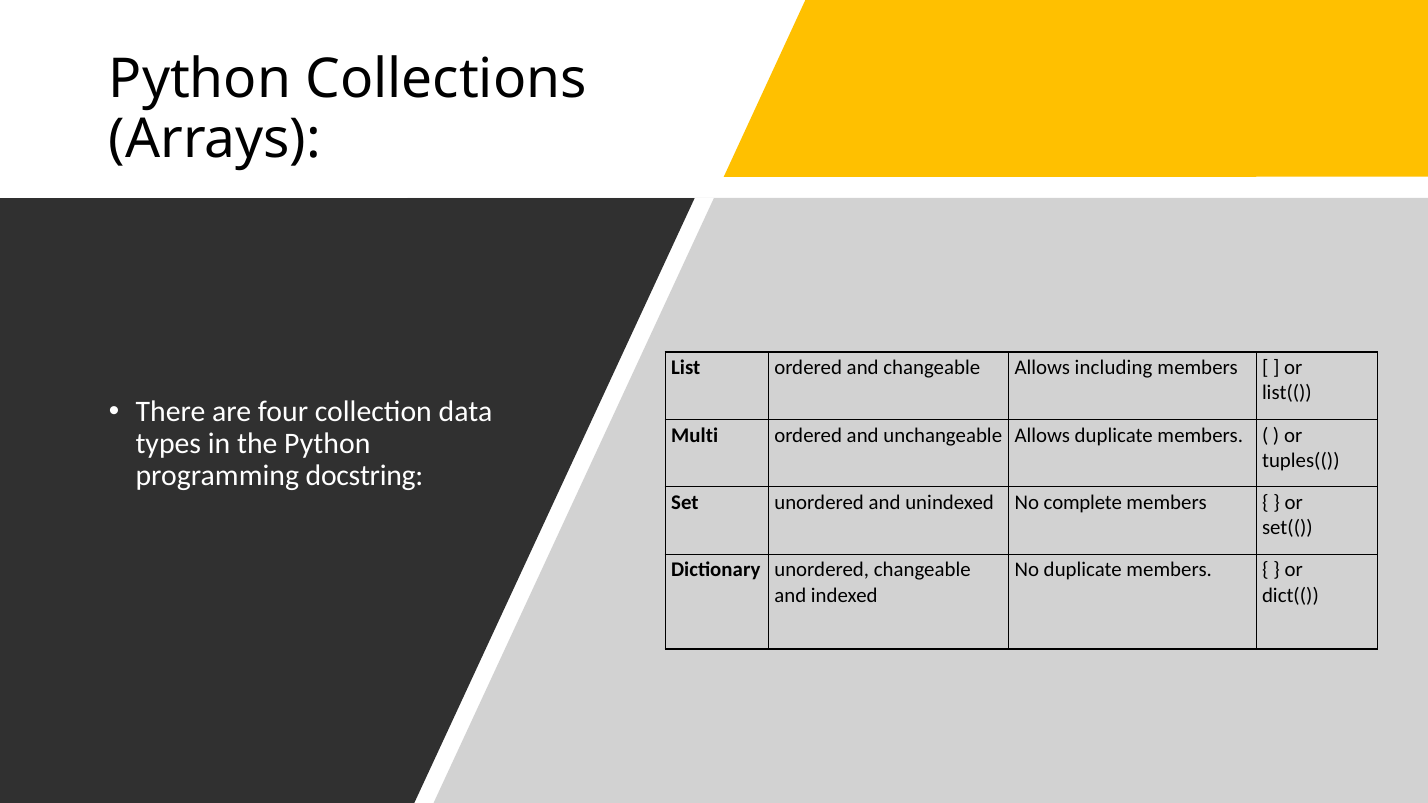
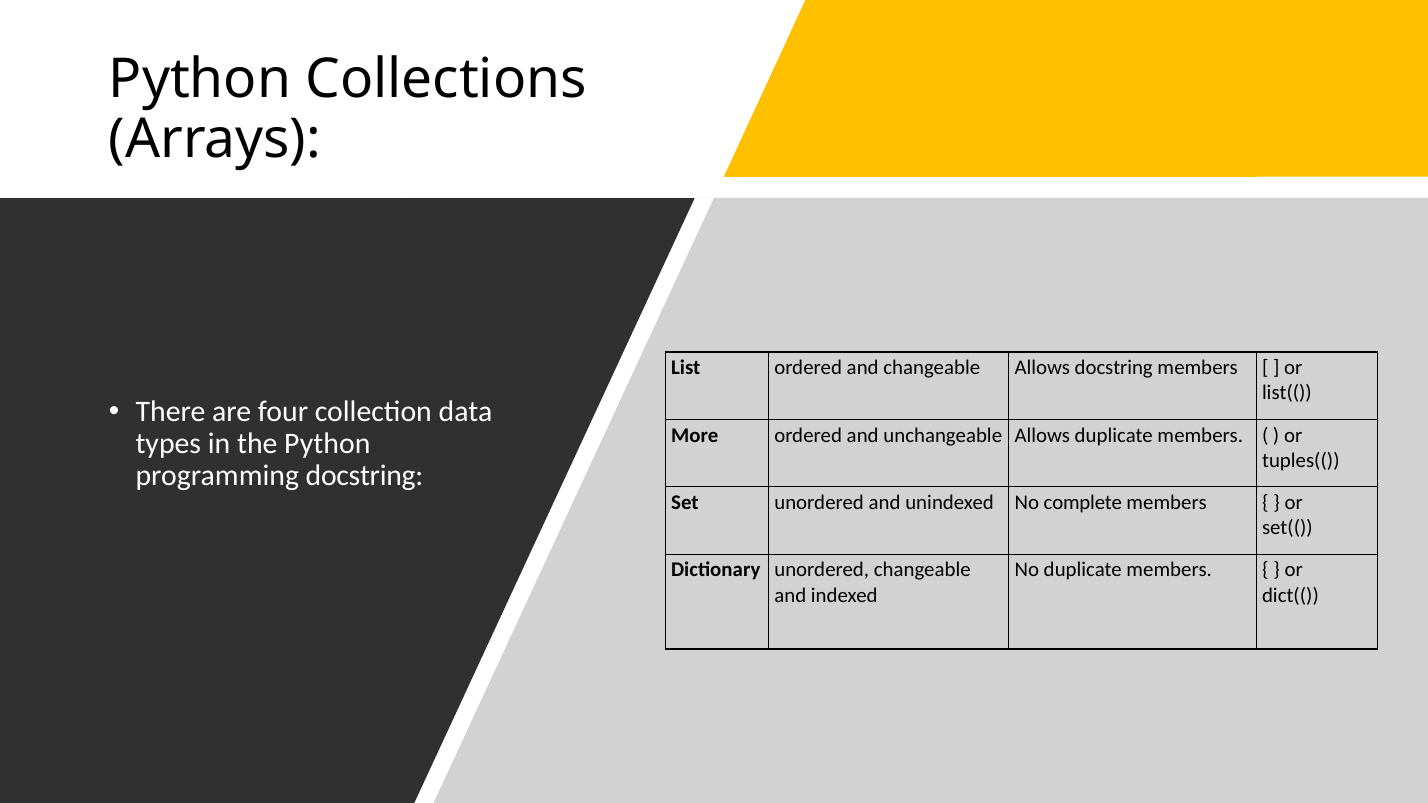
Allows including: including -> docstring (1114, 368)
Multi: Multi -> More (695, 435)
